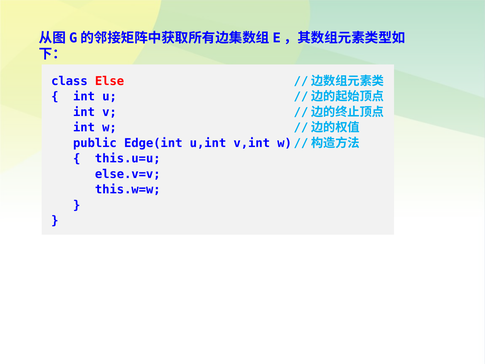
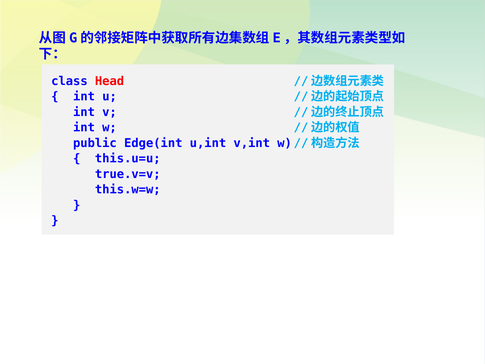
Else: Else -> Head (110, 81)
else.v=v: else.v=v -> true.v=v (128, 174)
